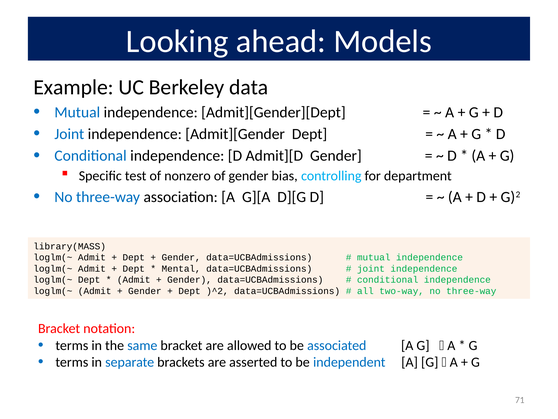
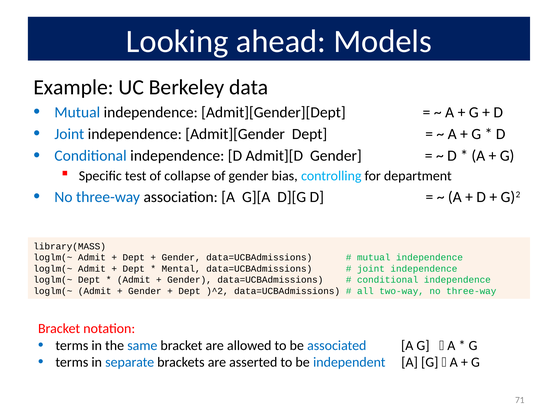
nonzero: nonzero -> collapse (187, 176)
